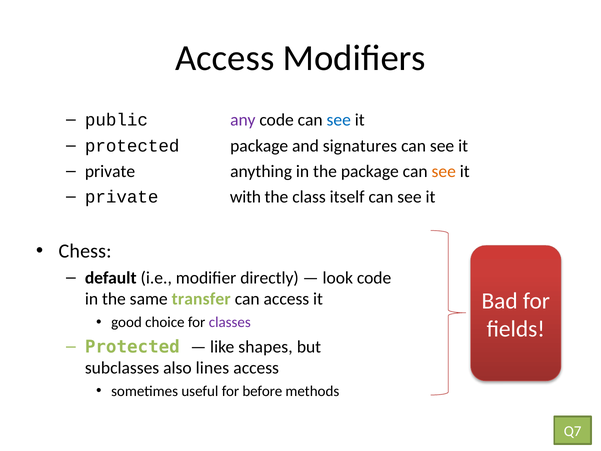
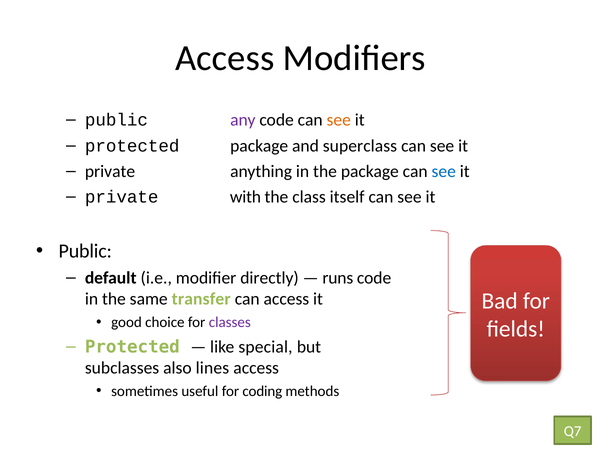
see colour: blue -> orange (339, 120)
signatures: signatures -> superclass (360, 146)
see colour: orange -> blue (444, 171)
Chess: Chess -> Public (85, 251)
look: look -> runs (338, 278)
shapes: shapes -> special (265, 347)
before: before -> coding (262, 391)
